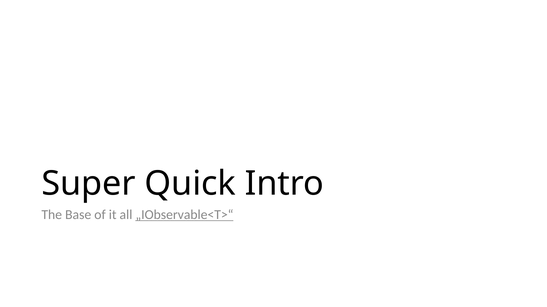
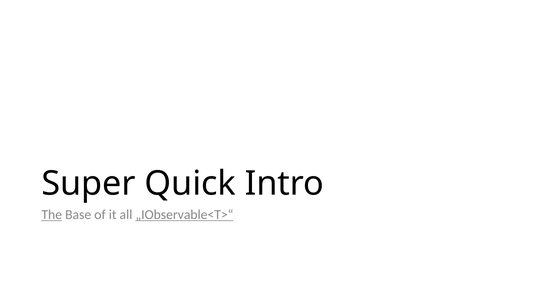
The underline: none -> present (52, 215)
